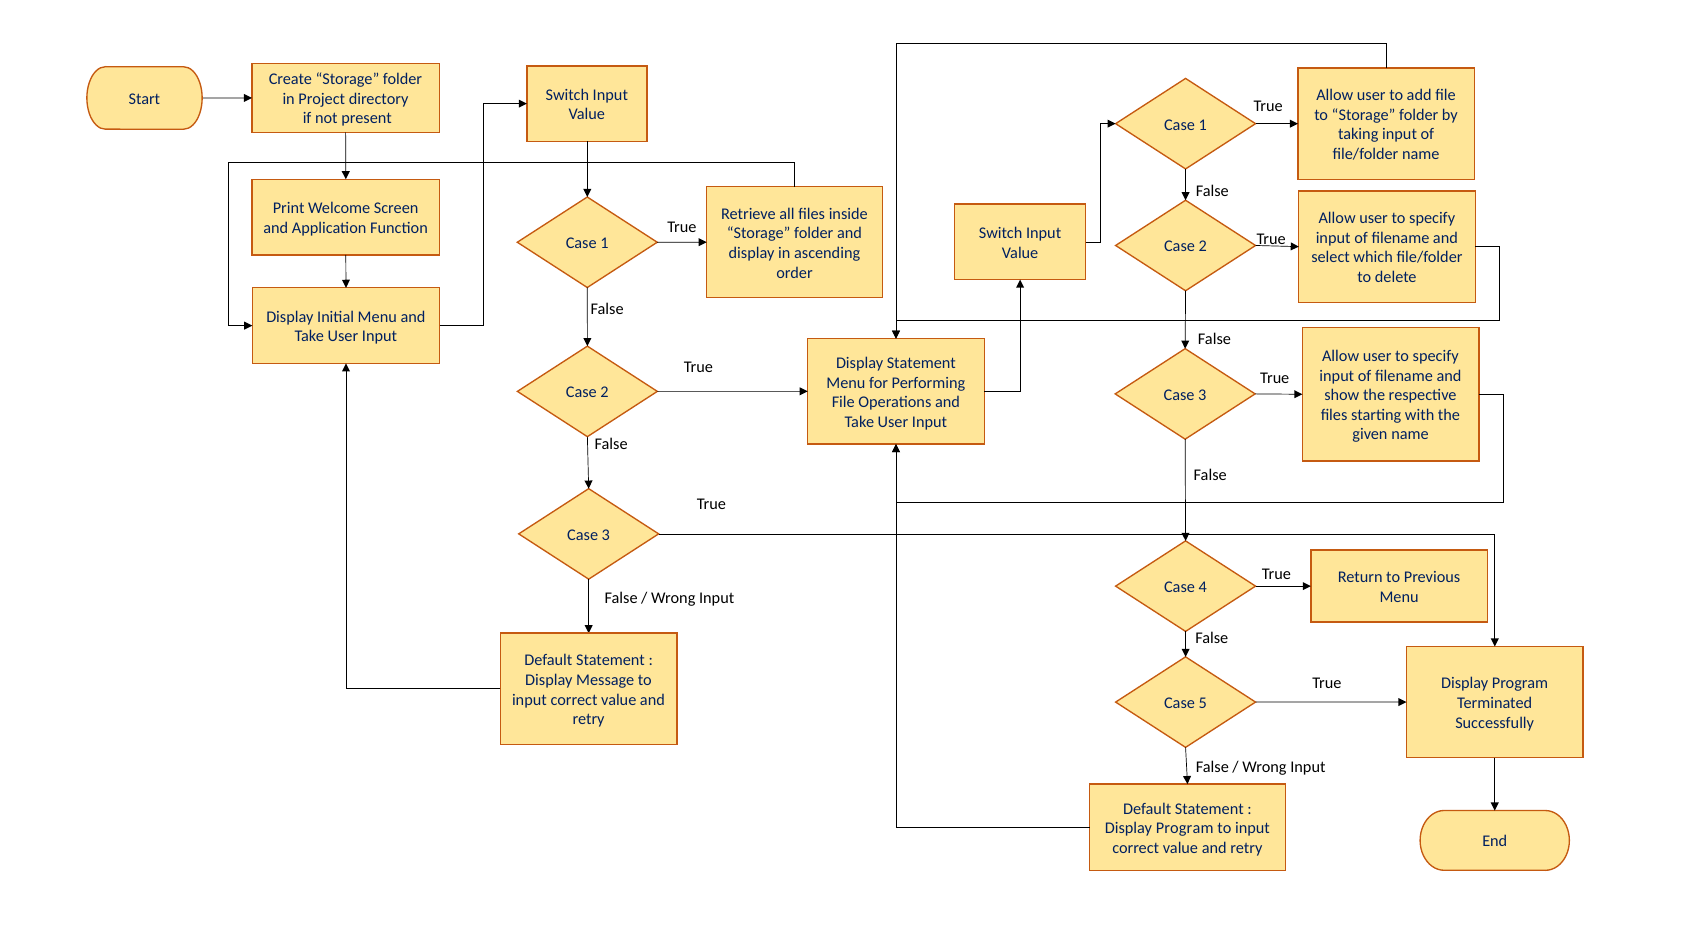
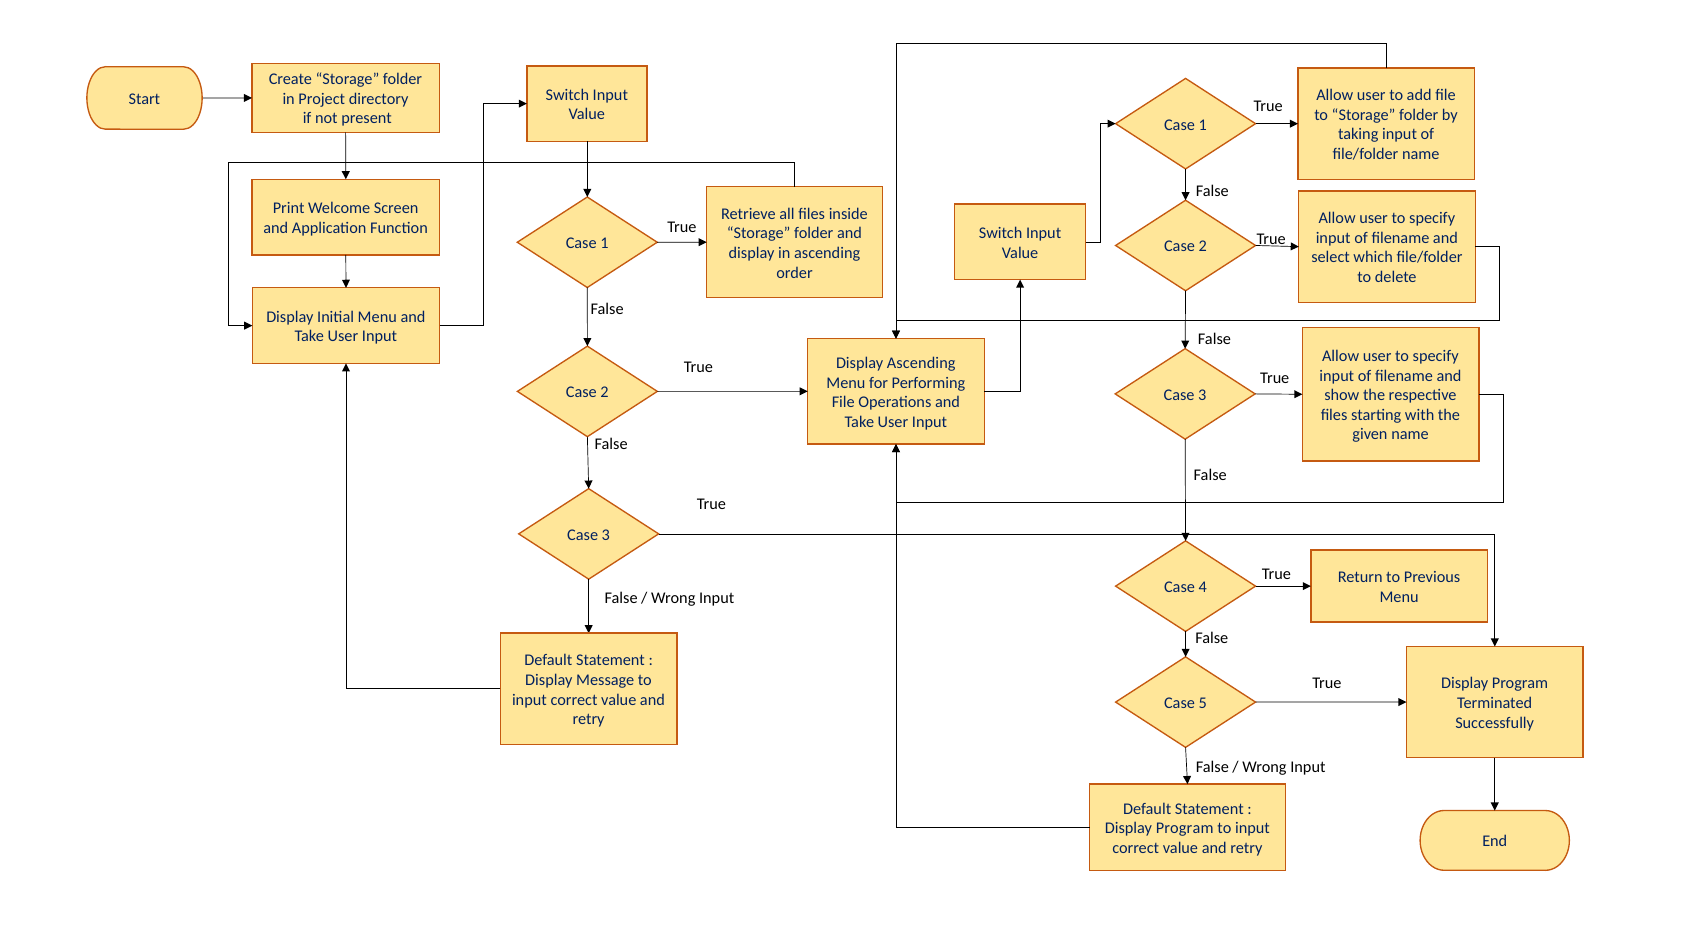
Display Statement: Statement -> Ascending (921, 363)
